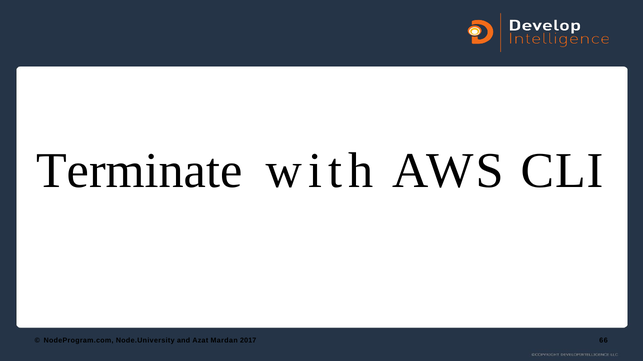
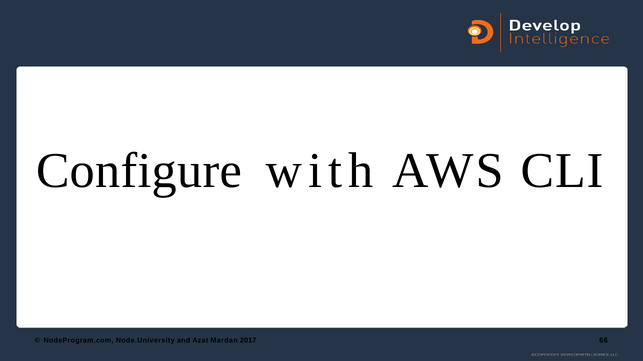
Terminate: Terminate -> Configure (139, 171)
